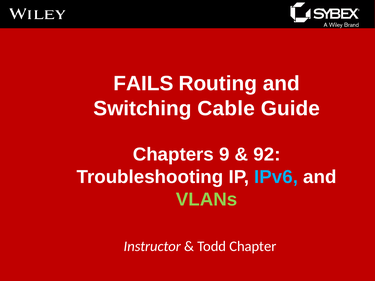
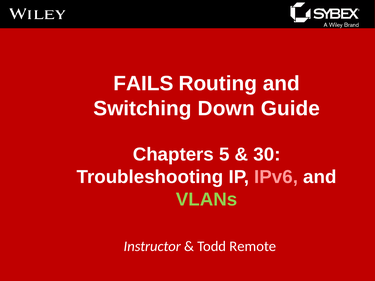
Cable: Cable -> Down (226, 108)
9: 9 -> 5 (224, 155)
92: 92 -> 30 (267, 155)
IPv6 colour: light blue -> pink (276, 177)
Chapter: Chapter -> Remote (253, 246)
